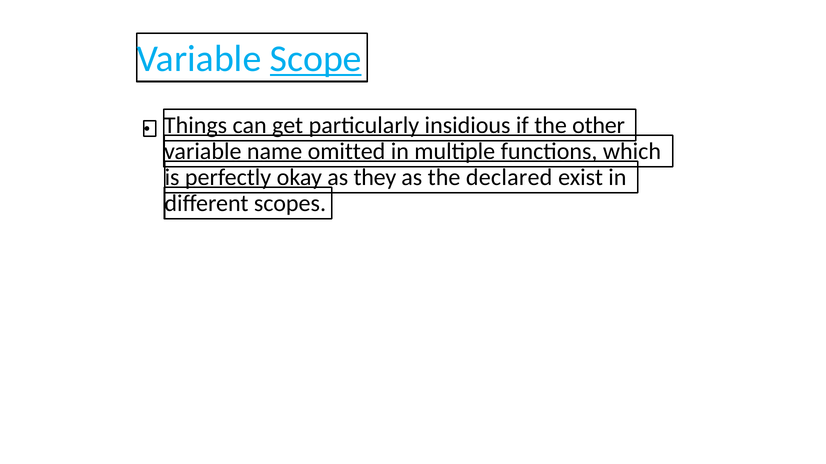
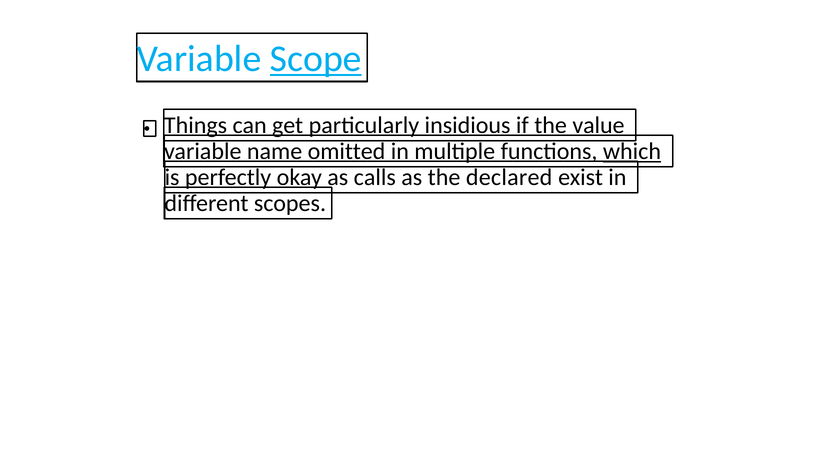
other: other -> value (598, 126)
which underline: none -> present (632, 152)
they: they -> calls (375, 178)
